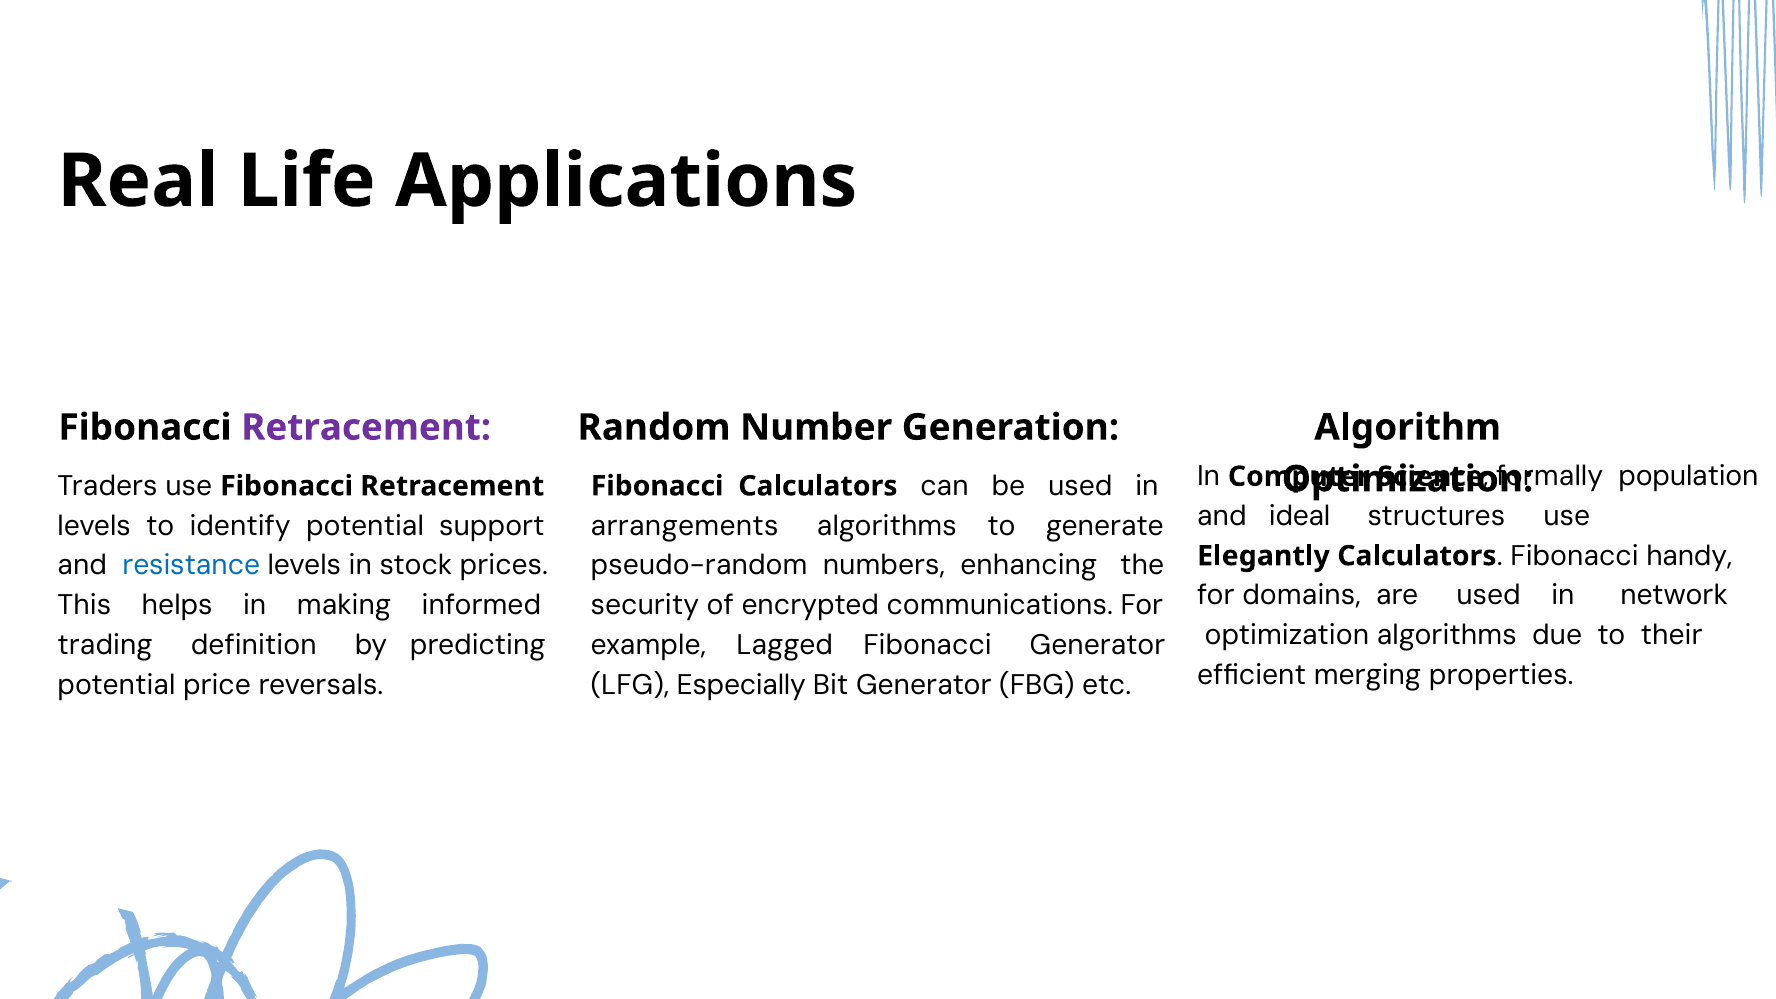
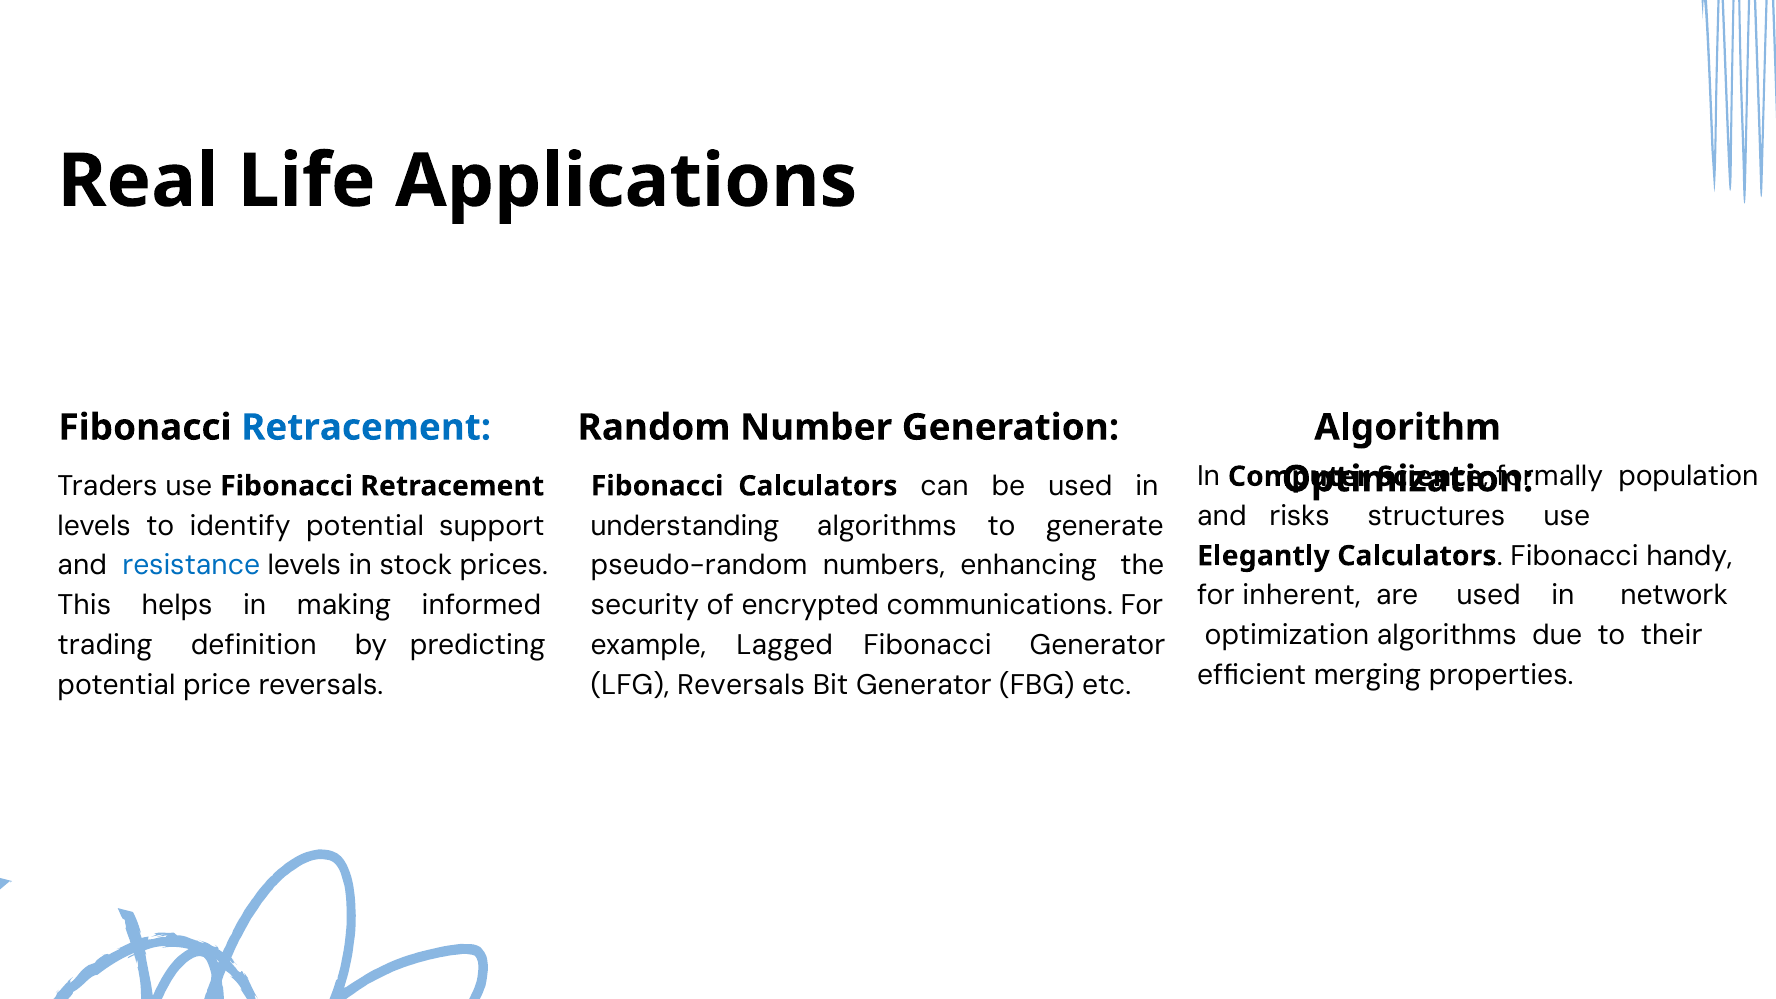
Retracement colour: purple -> blue (366, 427)
ideal: ideal -> risks (1300, 516)
arrangements: arrangements -> understanding (685, 526)
domains: domains -> inherent (1301, 596)
LFG Especially: Especially -> Reversals (741, 685)
